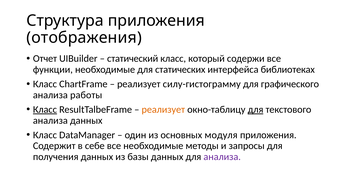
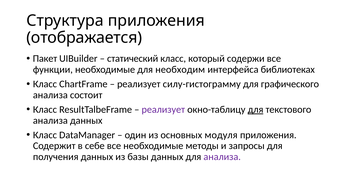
отображения: отображения -> отображается (84, 38)
Отчет: Отчет -> Пакет (45, 59)
статических: статических -> необходим (180, 70)
работы: работы -> состоит (86, 95)
Класс underline: present -> none (45, 110)
реализует colour: orange -> purple (163, 110)
